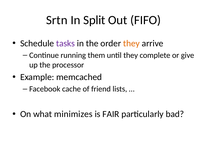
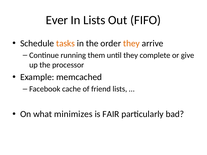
Srtn: Srtn -> Ever (57, 20)
In Split: Split -> Lists (94, 20)
tasks colour: purple -> orange (65, 43)
